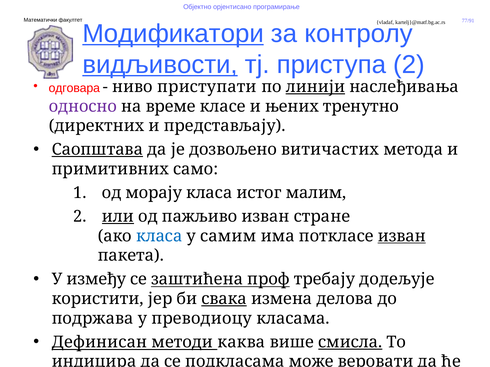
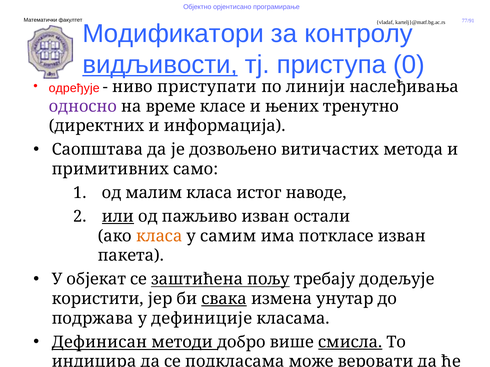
Модификатори underline: present -> none (173, 34)
приступа 2: 2 -> 0 (409, 65)
одговара: одговара -> одређује (74, 88)
линији underline: present -> none (315, 87)
представљају: представљају -> информација (225, 126)
Саопштава underline: present -> none (97, 150)
морају: морају -> малим (154, 193)
малим: малим -> наводе (316, 193)
стране: стране -> остали (322, 217)
класа colour: blue -> orange (159, 236)
изван underline: present -> none (402, 236)
између: између -> објекат (96, 280)
проф: проф -> пољу (268, 280)
делова: делова -> унутар (345, 299)
преводиоцу: преводиоцу -> дефиниције (202, 319)
каква: каква -> добро (241, 342)
